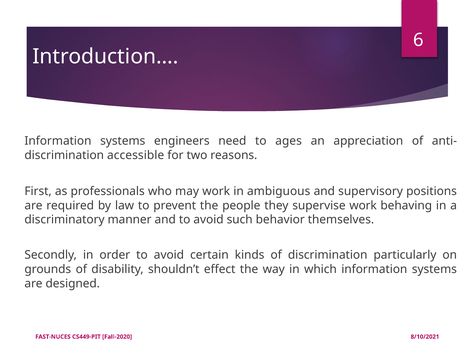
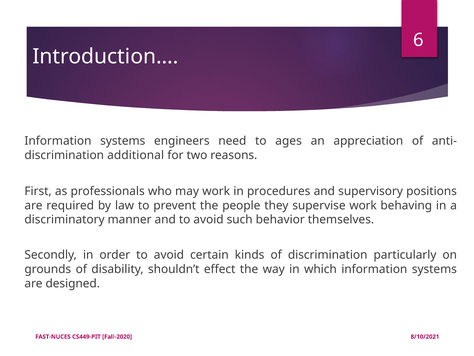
accessible: accessible -> additional (136, 155)
ambiguous: ambiguous -> procedures (279, 191)
